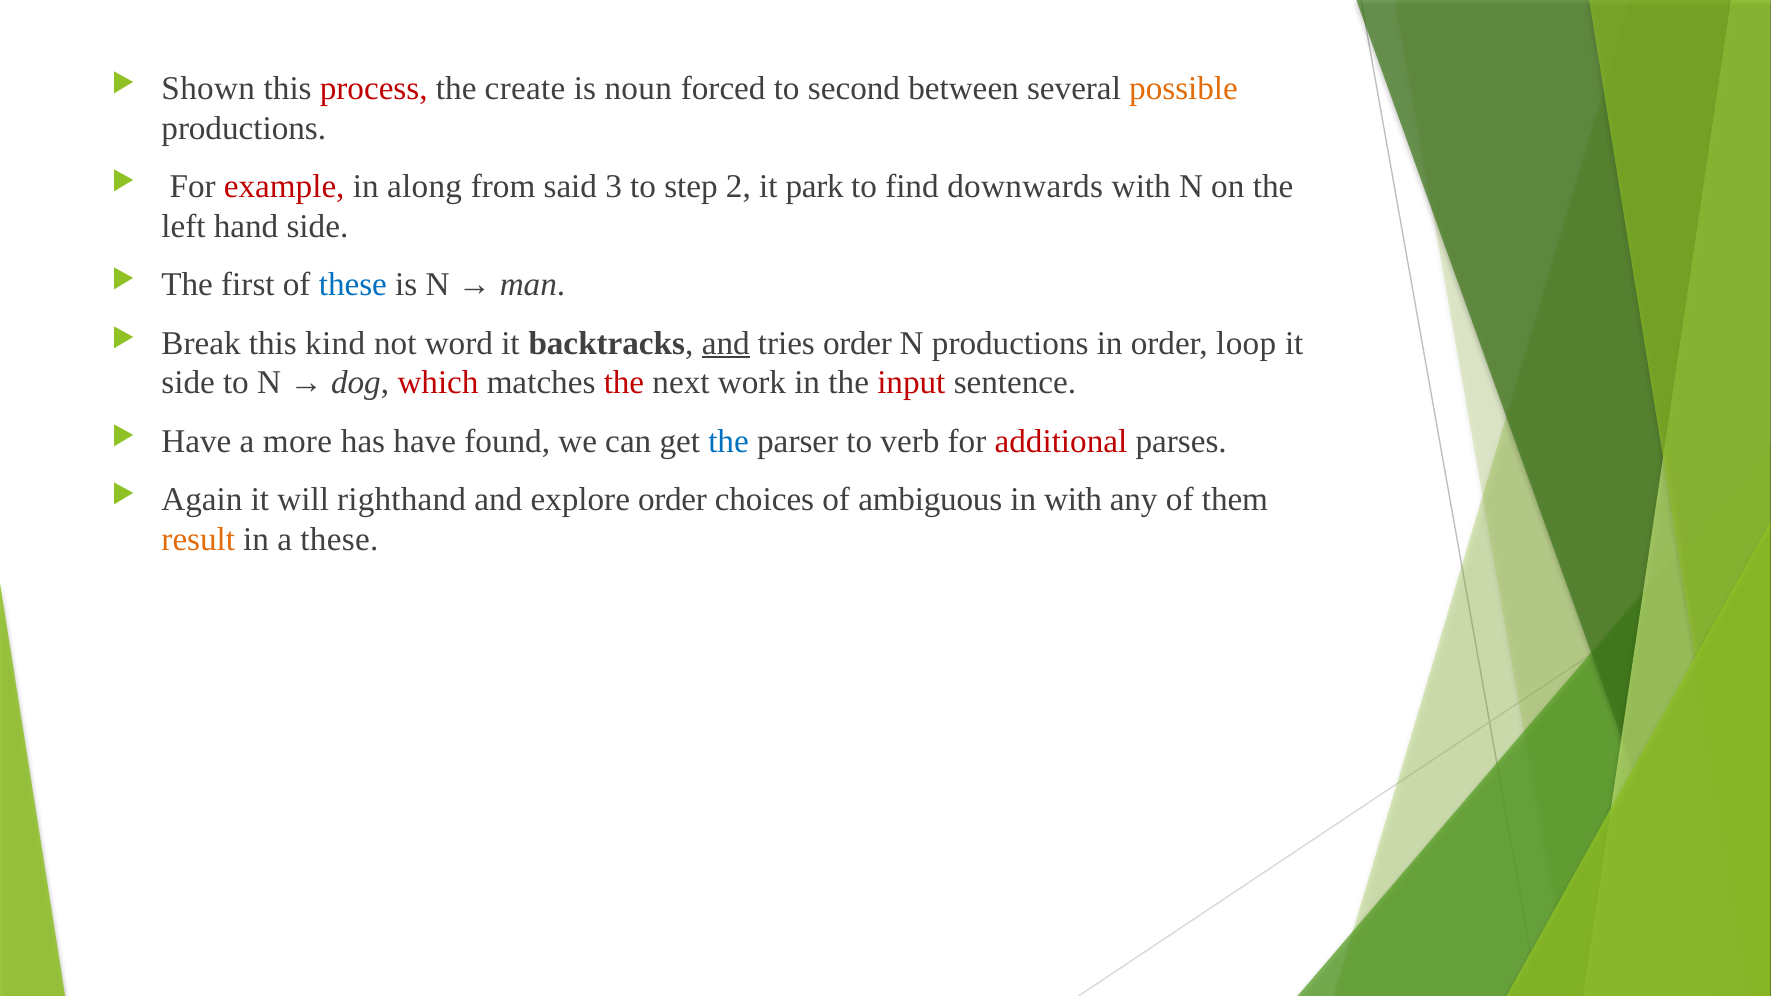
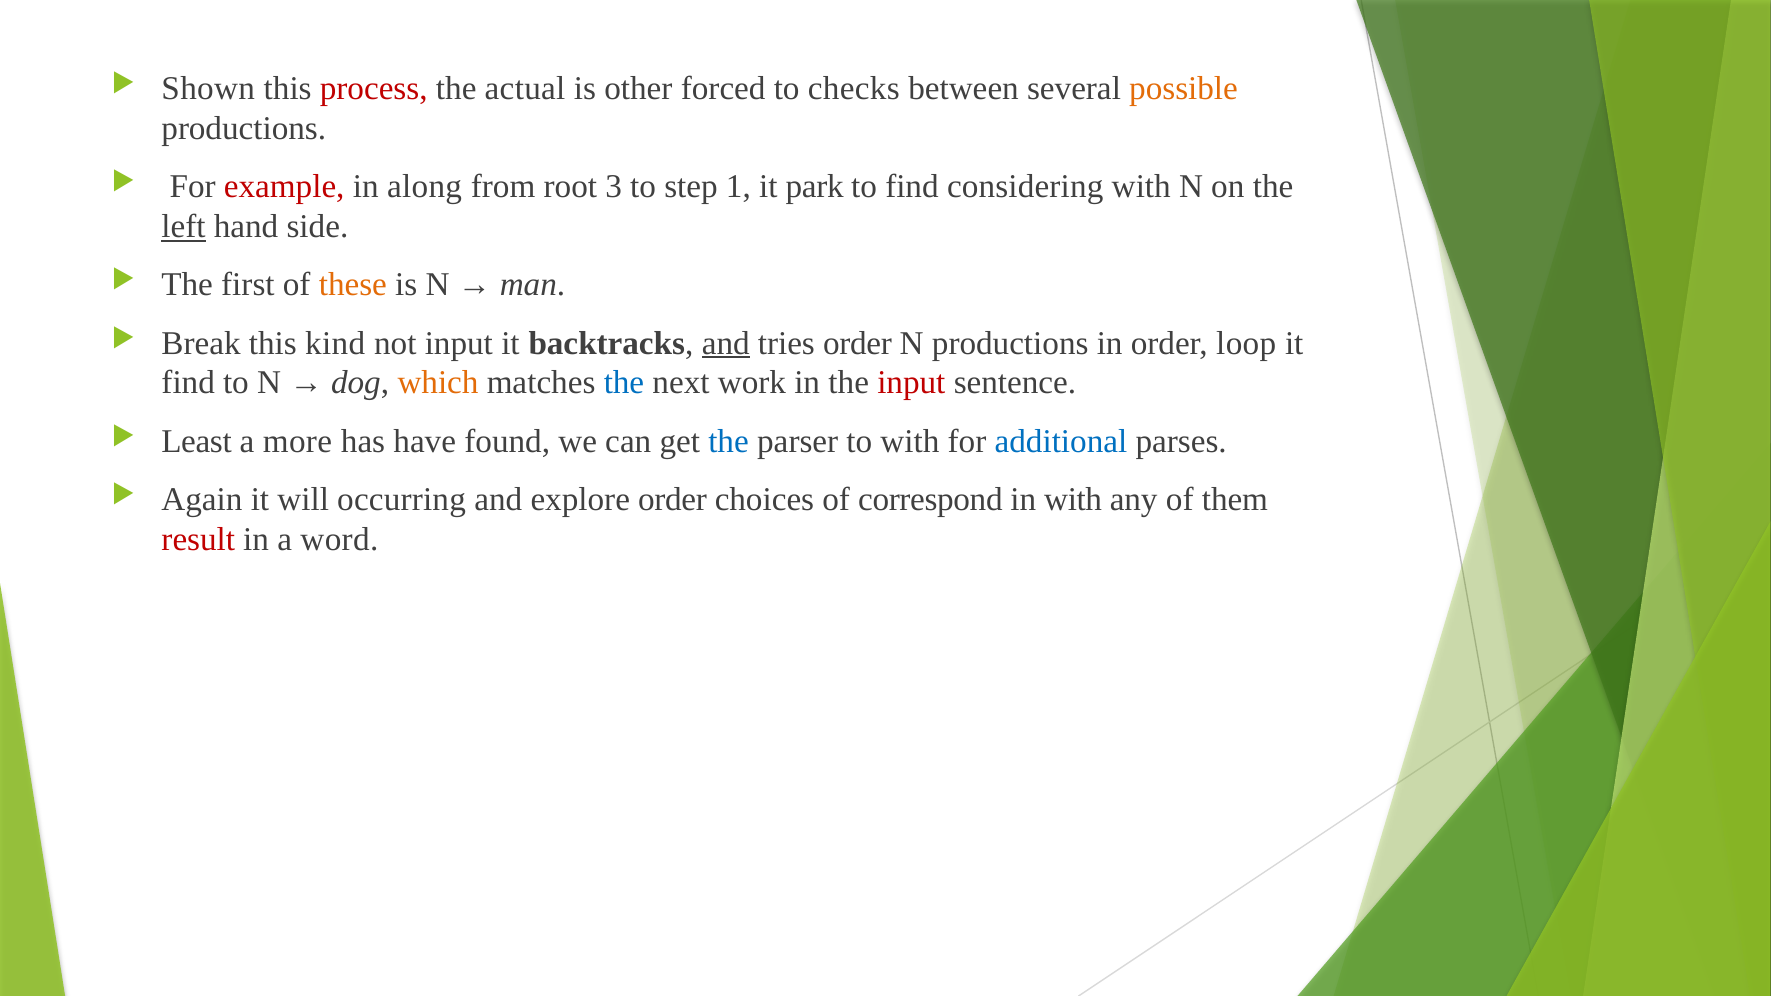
create: create -> actual (525, 89)
noun: noun -> other (638, 89)
second: second -> checks (854, 89)
said: said -> root (570, 187)
2: 2 -> 1 (738, 187)
downwards: downwards -> considering (1025, 187)
left underline: none -> present (184, 227)
these colour: blue -> orange (353, 285)
not word: word -> input (459, 343)
side: side -> find (188, 383)
which colour: red -> orange (438, 383)
the colour: red -> blue (624, 383)
Have: Have -> Least (197, 441)
to verb: verb -> with (910, 441)
additional colour: red -> blue (1061, 441)
righthand: righthand -> occurring (402, 500)
ambiguous: ambiguous -> correspond (930, 500)
result colour: orange -> red (198, 539)
a these: these -> word (339, 539)
